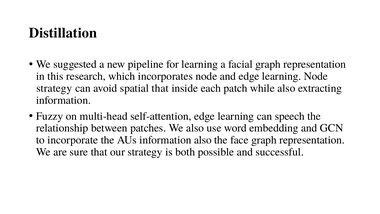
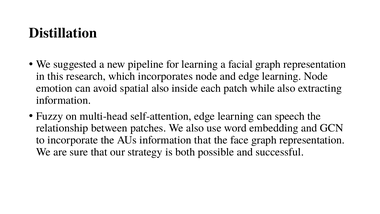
strategy: strategy -> emotion (54, 88)
spatial that: that -> also (160, 88)
information also: also -> that (203, 140)
